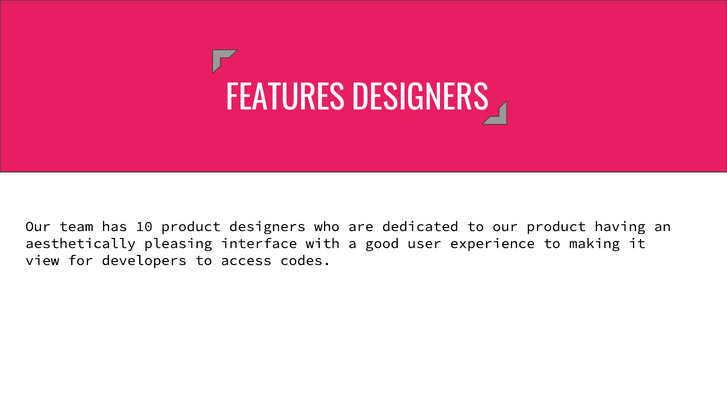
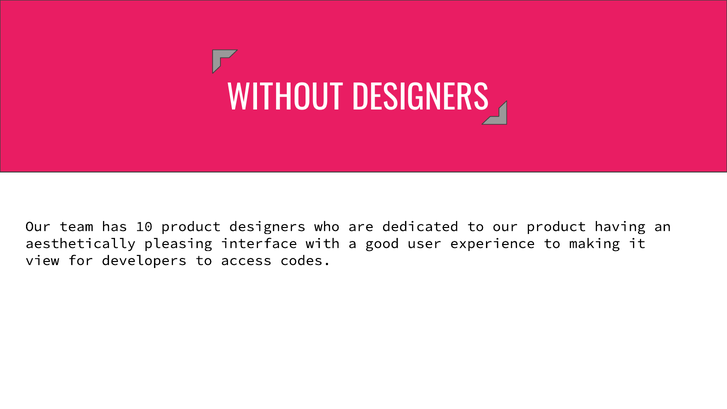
FEATURES: FEATURES -> WITHOUT (285, 99)
